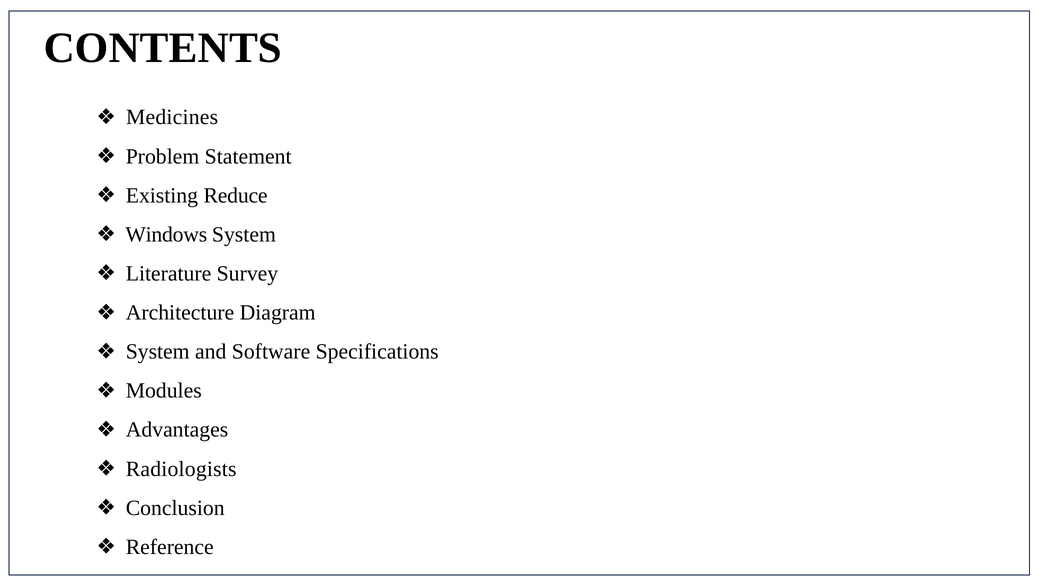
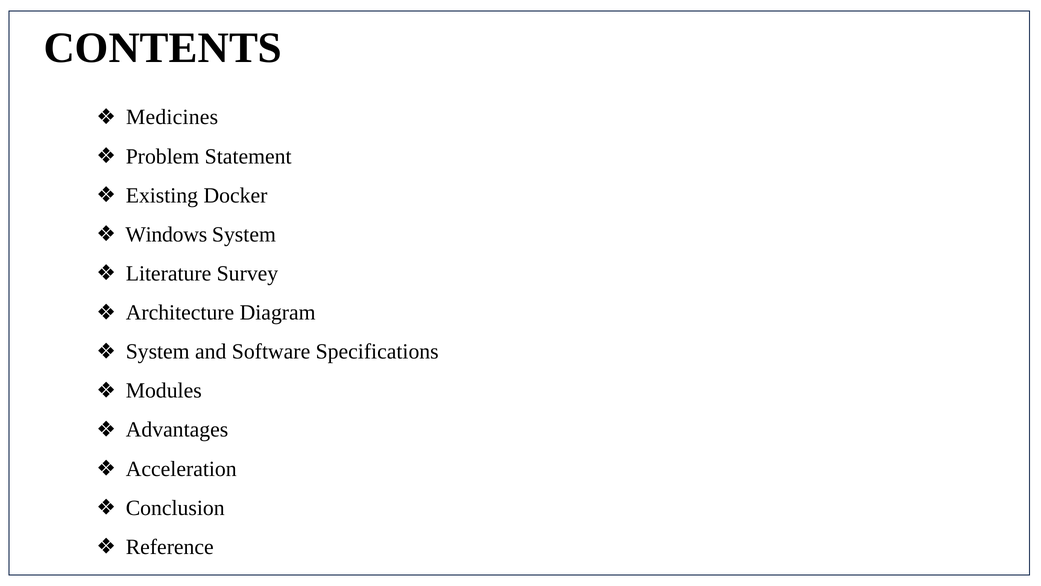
Reduce: Reduce -> Docker (235, 195)
Radiologists: Radiologists -> Acceleration (181, 469)
